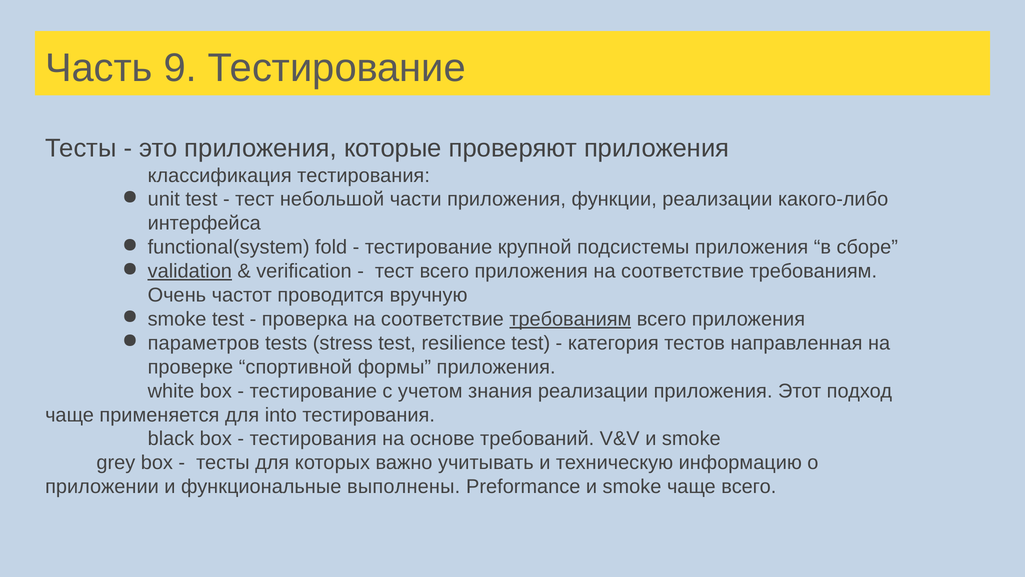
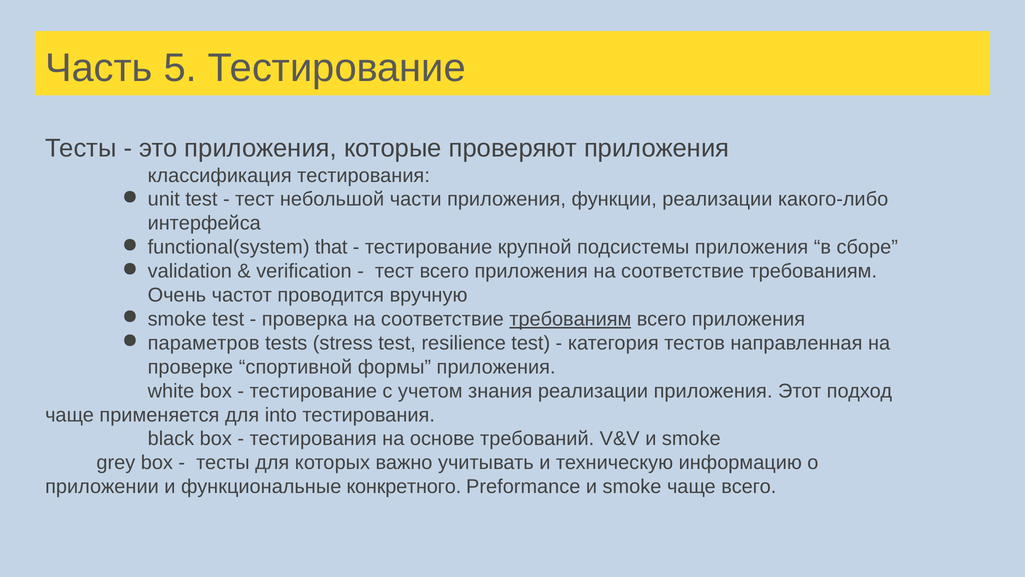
9: 9 -> 5 (180, 68)
fold: fold -> that (331, 247)
validation underline: present -> none (190, 271)
выполнены: выполнены -> конкретного (404, 486)
